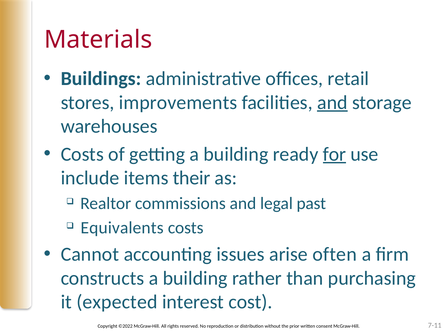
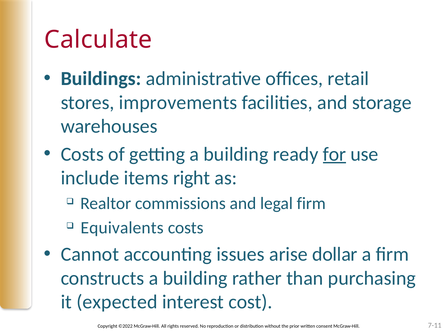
Materials: Materials -> Calculate (98, 40)
and underline: present -> none (332, 103)
their: their -> right (192, 178)
legal past: past -> firm (311, 204)
often: often -> dollar (335, 255)
